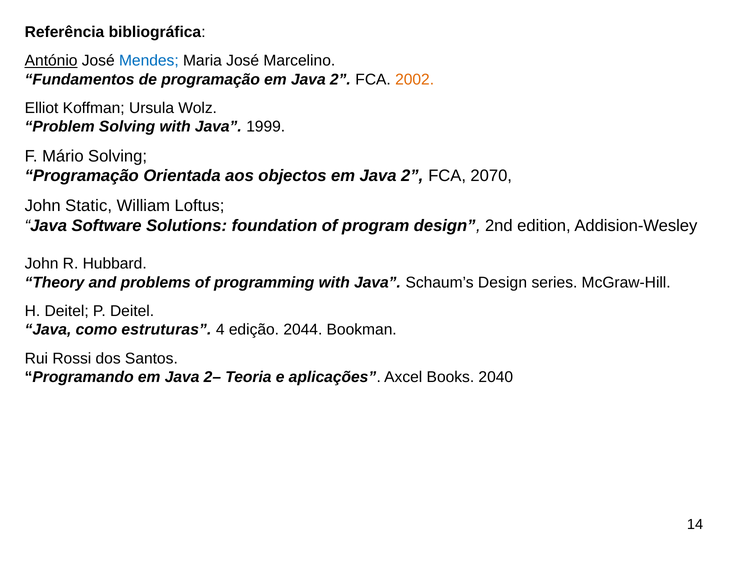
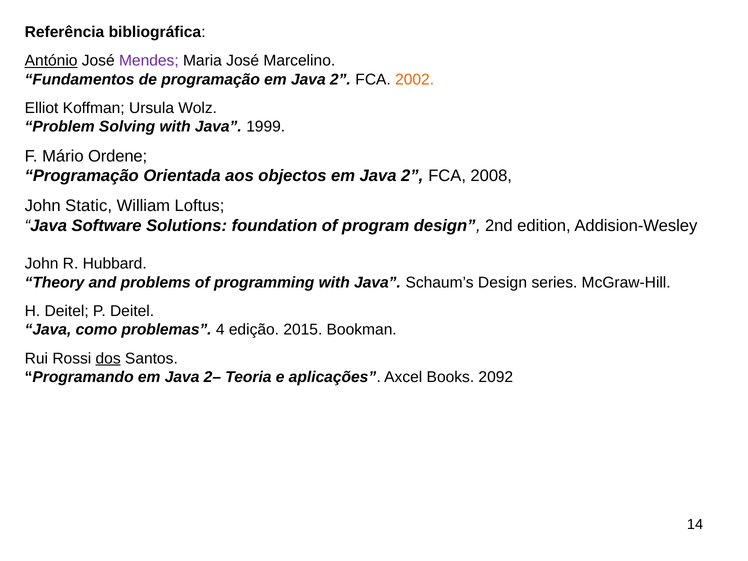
Mendes colour: blue -> purple (149, 61)
Mário Solving: Solving -> Ordene (118, 156)
2070: 2070 -> 2008 (491, 176)
estruturas: estruturas -> problemas (167, 330)
2044: 2044 -> 2015 (303, 330)
dos underline: none -> present (108, 358)
2040: 2040 -> 2092 (496, 377)
